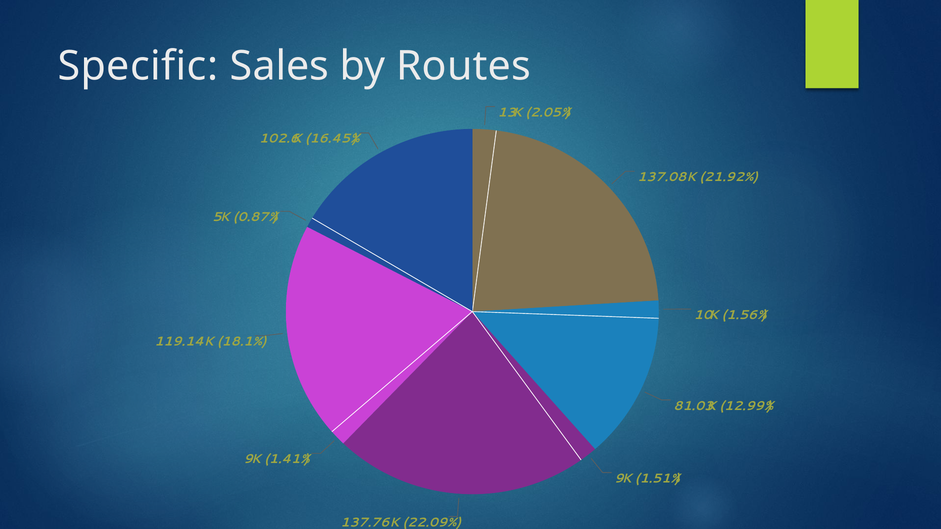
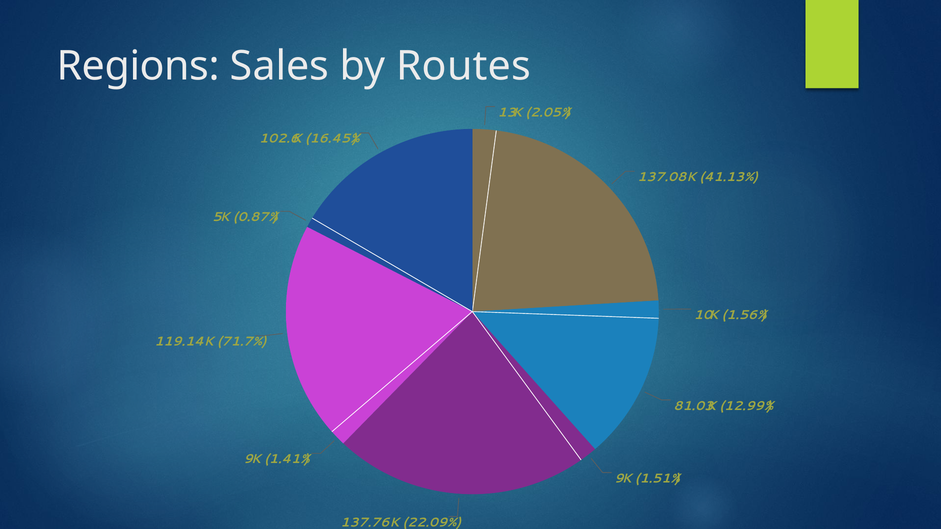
Specific: Specific -> Regions (138, 66)
21.92%: 21.92% -> 41.13% (729, 177)
18.1%: 18.1% -> 71.7% (242, 342)
